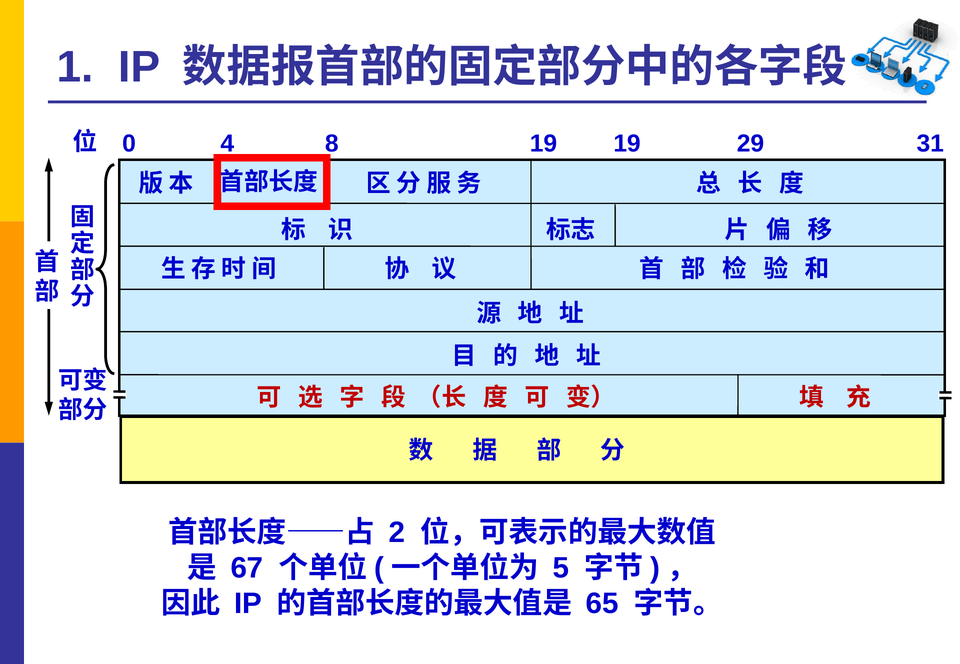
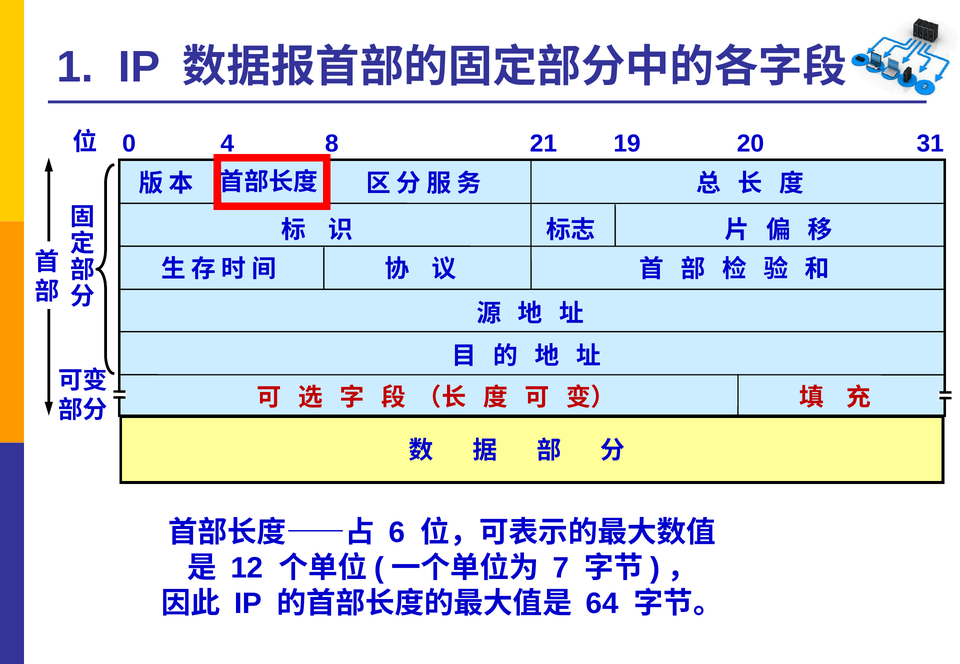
19: 19 -> 21 (543, 144)
29: 29 -> 20 (750, 144)
2: 2 -> 6 (397, 533)
67: 67 -> 12 (247, 569)
5: 5 -> 7 (561, 569)
65: 65 -> 64 (602, 604)
